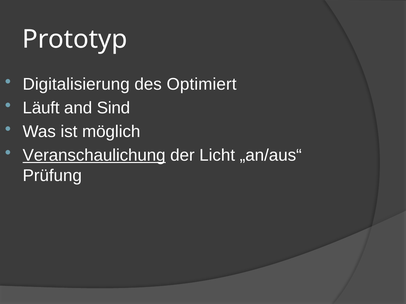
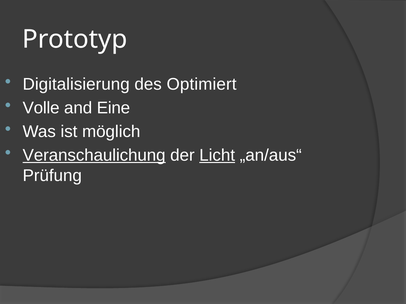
Läuft: Läuft -> Volle (41, 108)
Sind: Sind -> Eine (113, 108)
Licht underline: none -> present (217, 155)
